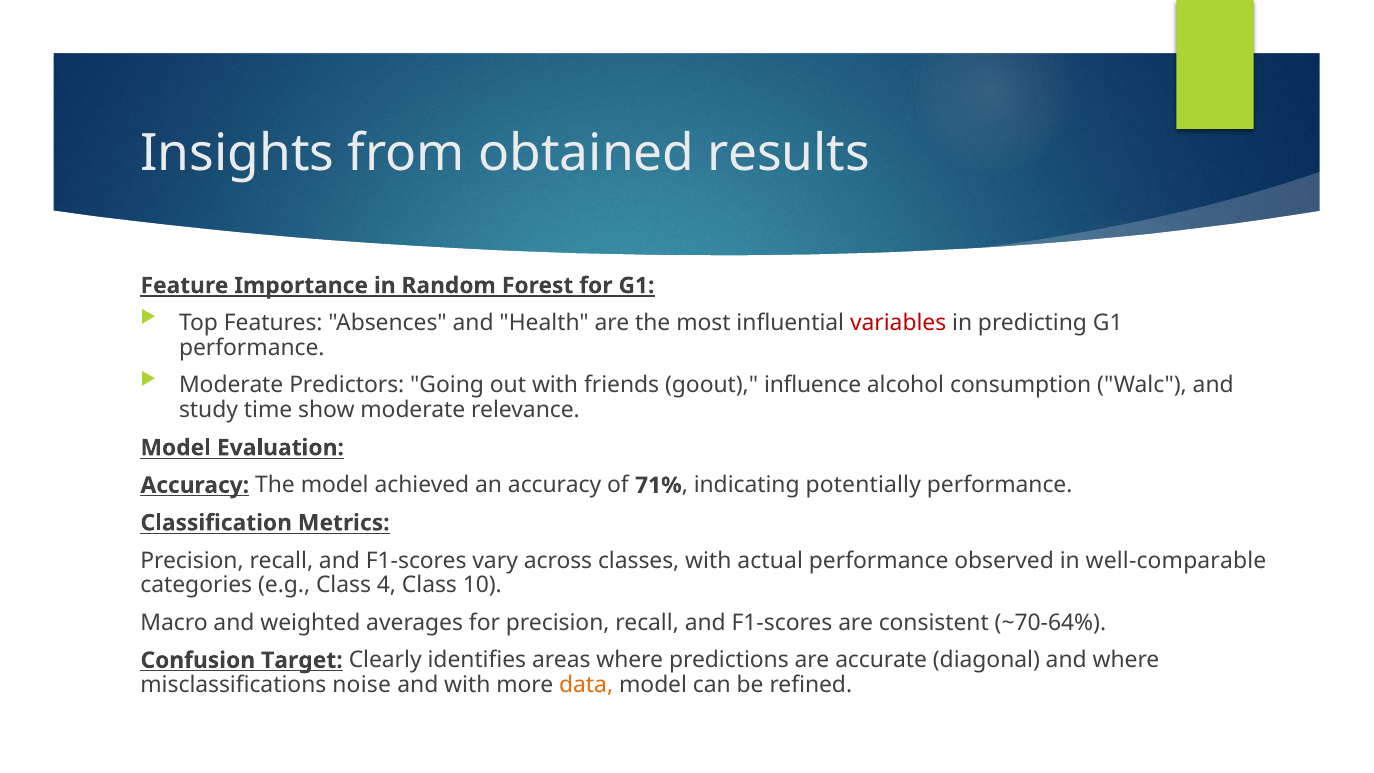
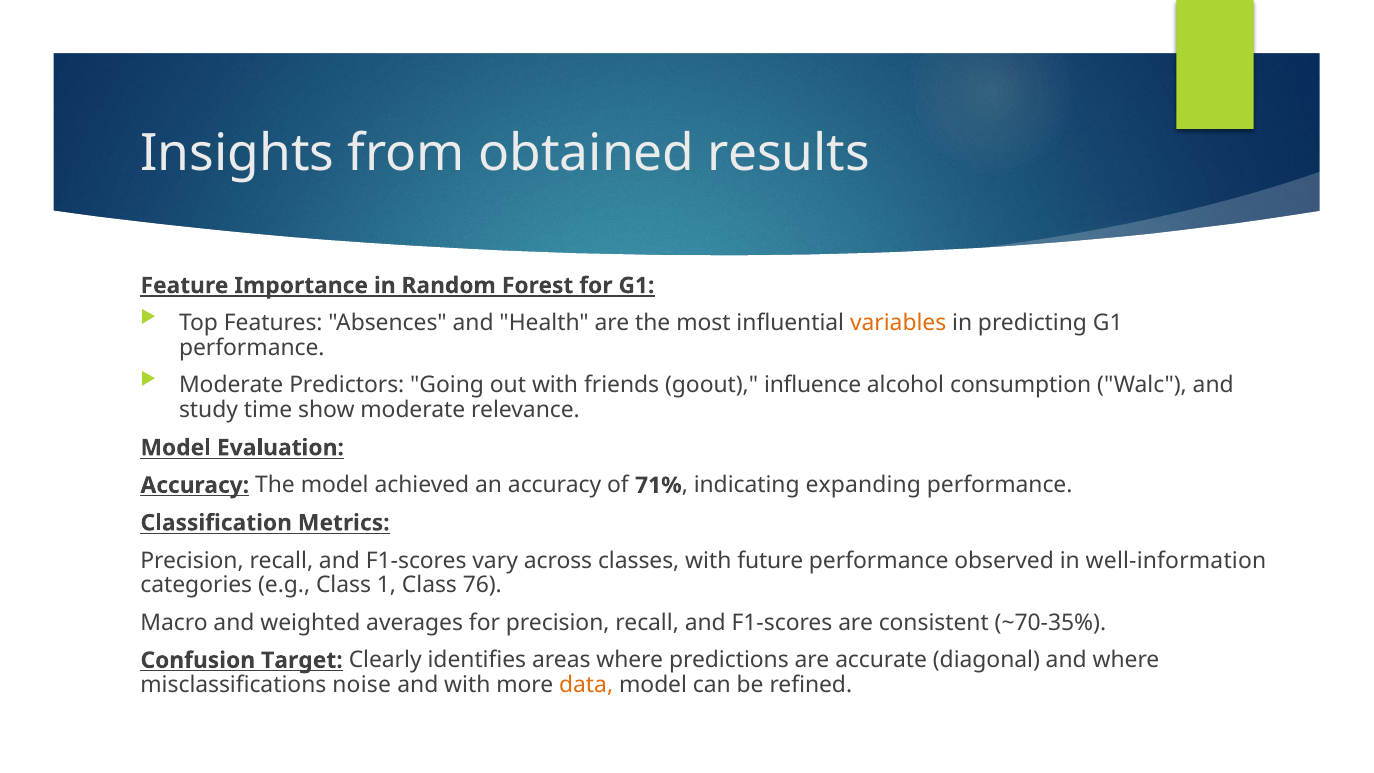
variables colour: red -> orange (898, 323)
potentially: potentially -> expanding (863, 485)
actual: actual -> future (770, 560)
well-comparable: well-comparable -> well-information (1176, 560)
4: 4 -> 1 (386, 585)
10: 10 -> 76 (482, 585)
~70-64%: ~70-64% -> ~70-35% (1050, 623)
